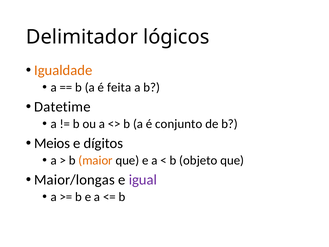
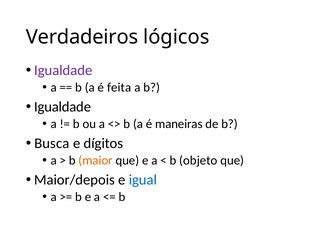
Delimitador: Delimitador -> Verdadeiros (82, 37)
Igualdade colour: orange -> purple (63, 70)
Datetime: Datetime -> Igualdade (63, 107)
conjunto: conjunto -> maneiras (179, 124)
Meios: Meios -> Busca (52, 143)
Maior/longas: Maior/longas -> Maior/depois (74, 180)
igual colour: purple -> blue (143, 180)
